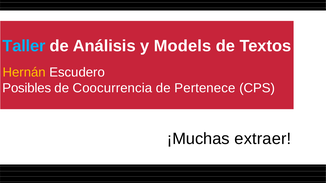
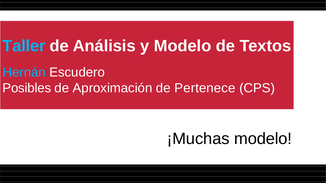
y Models: Models -> Modelo (183, 46)
Hernán colour: yellow -> light blue (24, 72)
Coocurrencia: Coocurrencia -> Aproximación (113, 88)
¡Muchas extraer: extraer -> modelo (263, 139)
